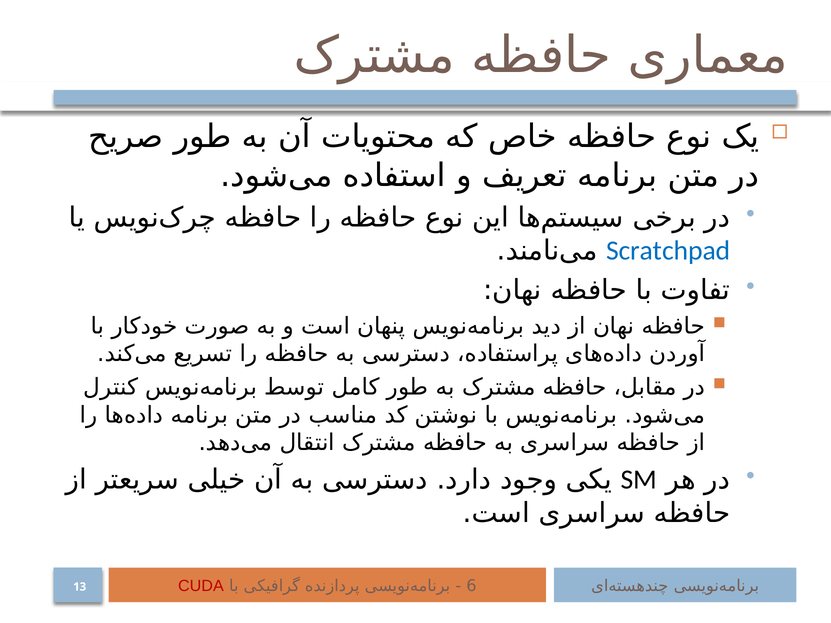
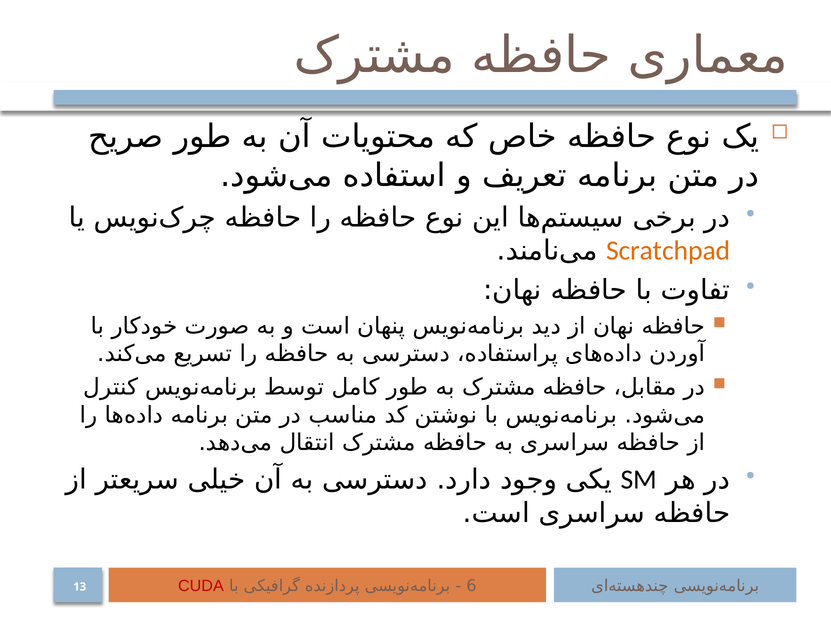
Scratchpad colour: blue -> orange (668, 251)
